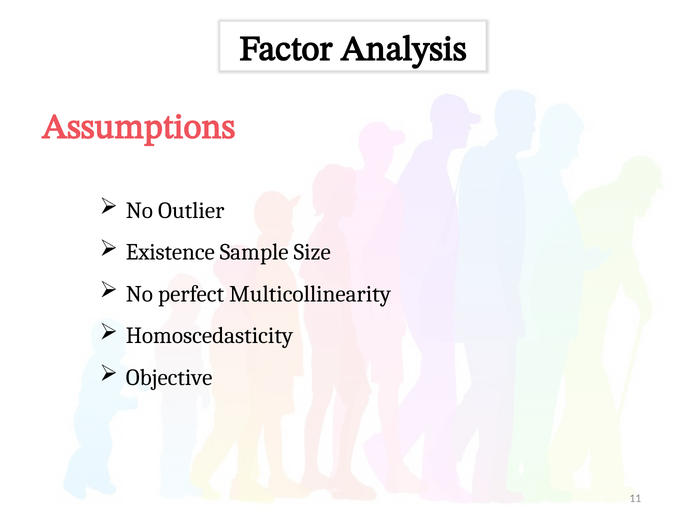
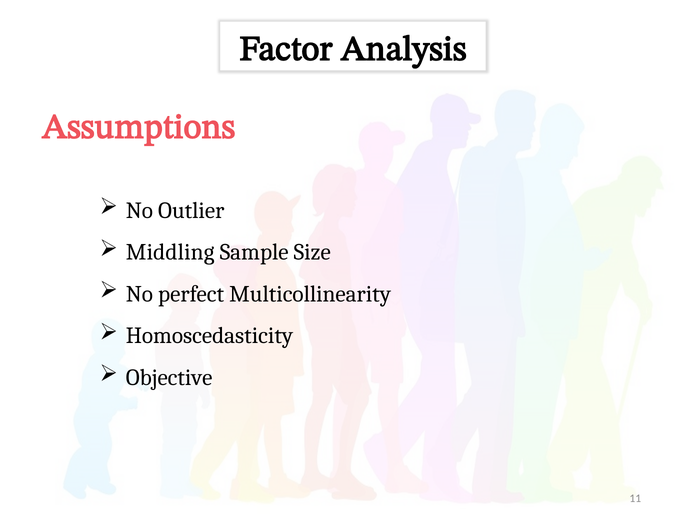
Existence: Existence -> Middling (170, 252)
